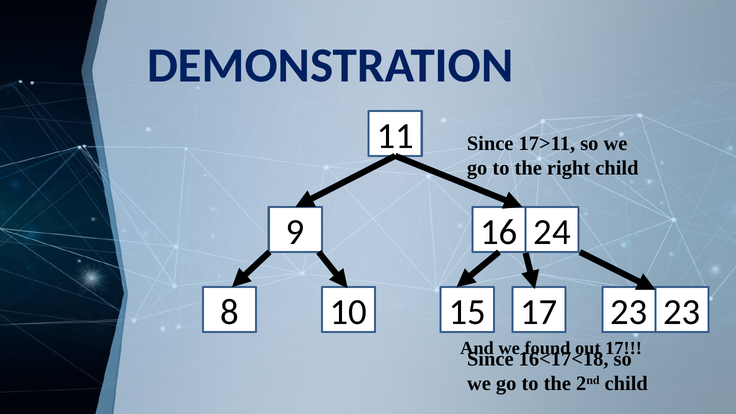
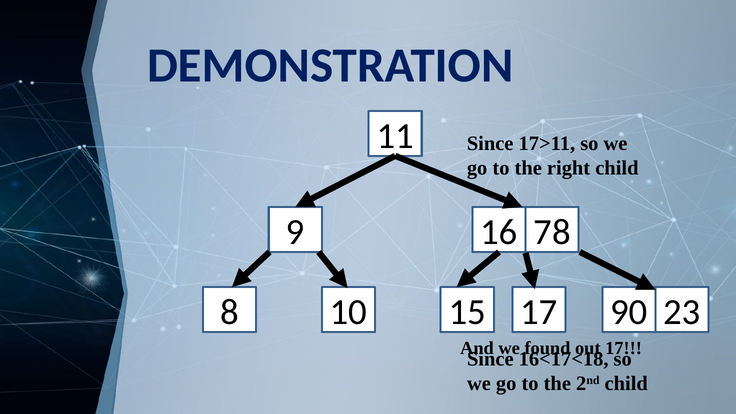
24: 24 -> 78 (552, 232)
17 23: 23 -> 90 (629, 312)
